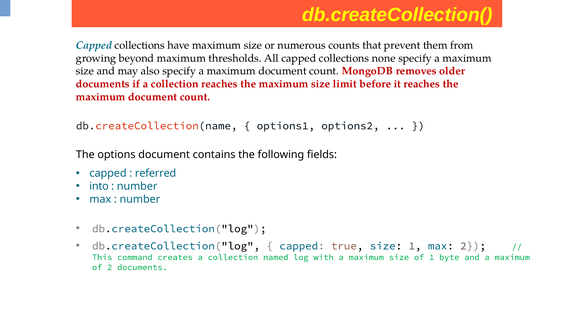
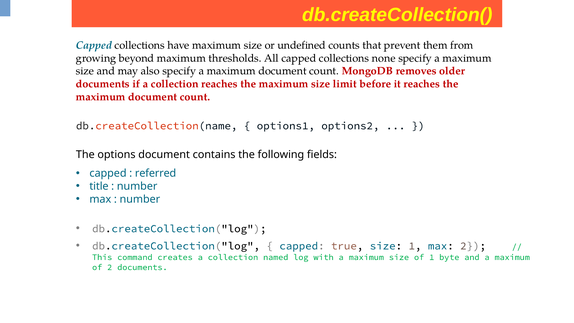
numerous: numerous -> undefined (302, 45)
into: into -> title (99, 186)
